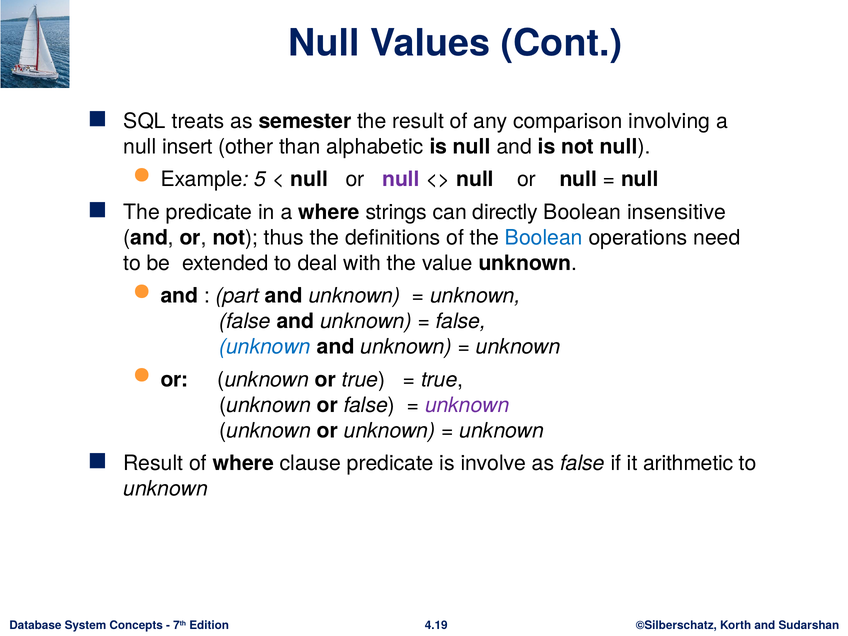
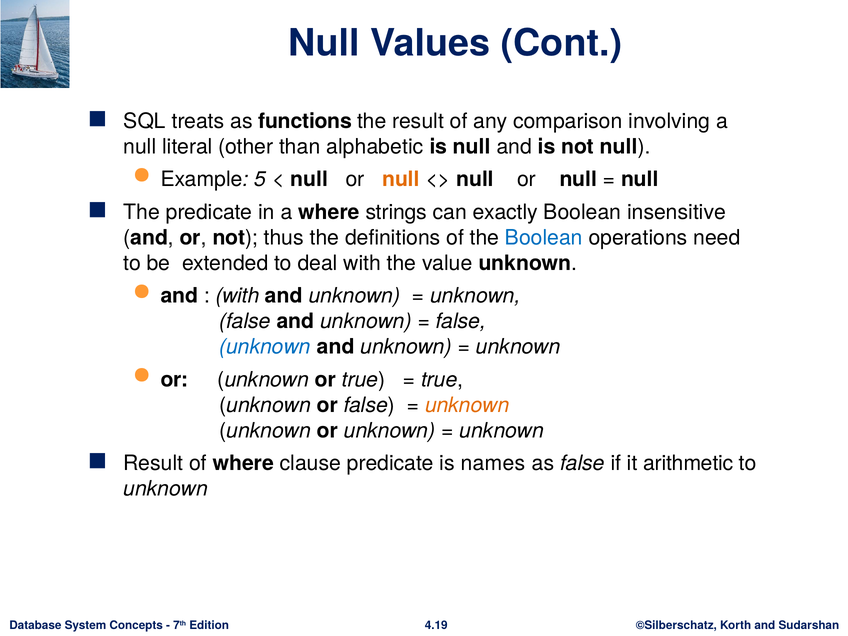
semester: semester -> functions (305, 121)
insert: insert -> literal (187, 147)
null colour: purple -> orange (401, 179)
directly: directly -> exactly (505, 212)
part: part -> with (237, 296)
unknown colour: purple -> orange (467, 405)
involve: involve -> names (493, 463)
